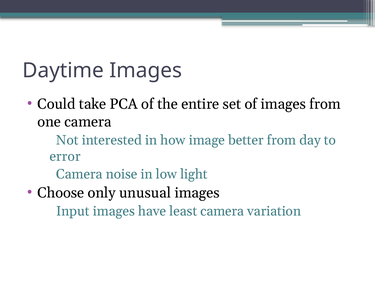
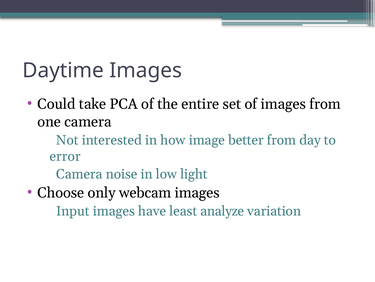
unusual: unusual -> webcam (145, 192)
least camera: camera -> analyze (222, 211)
